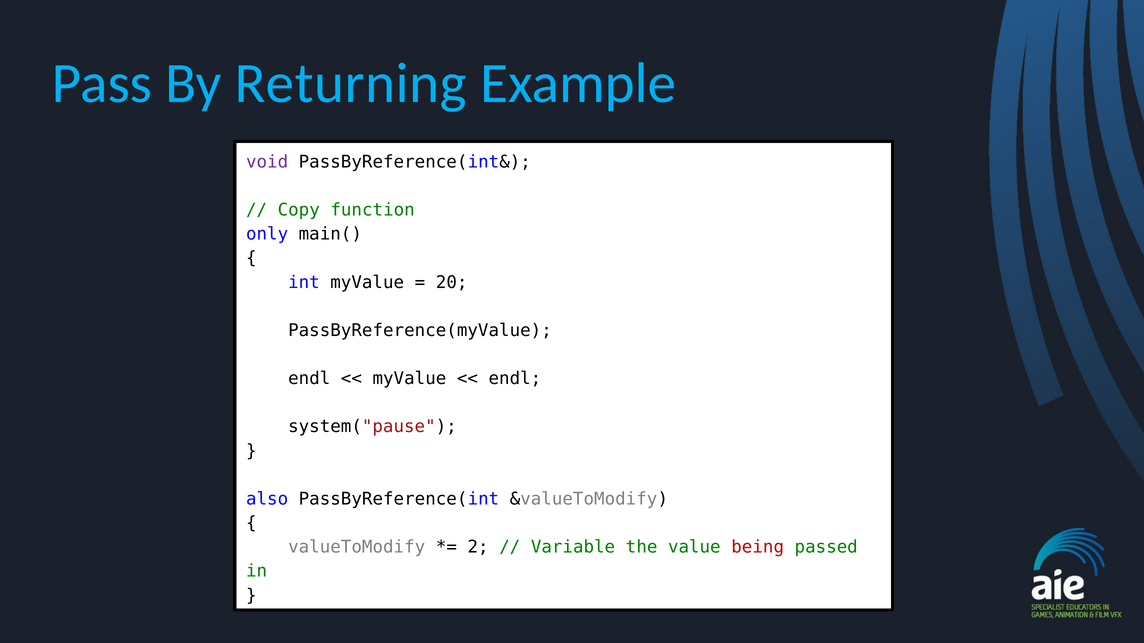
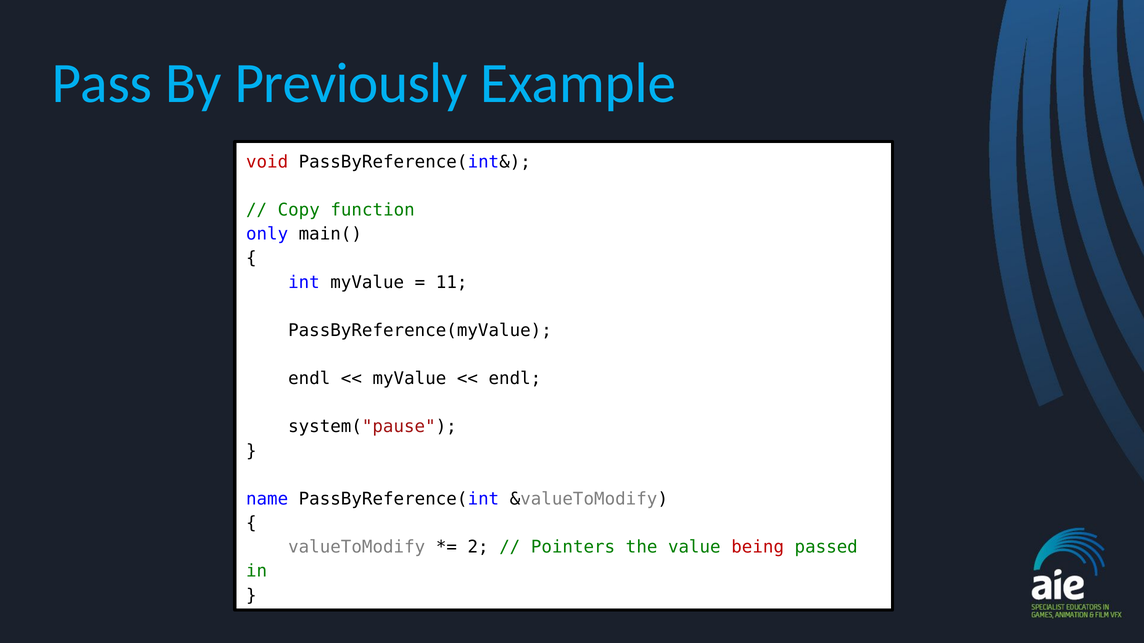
Returning: Returning -> Previously (351, 83)
void colour: purple -> red (267, 162)
20: 20 -> 11 (452, 282)
also: also -> name (267, 499)
Variable: Variable -> Pointers (573, 548)
